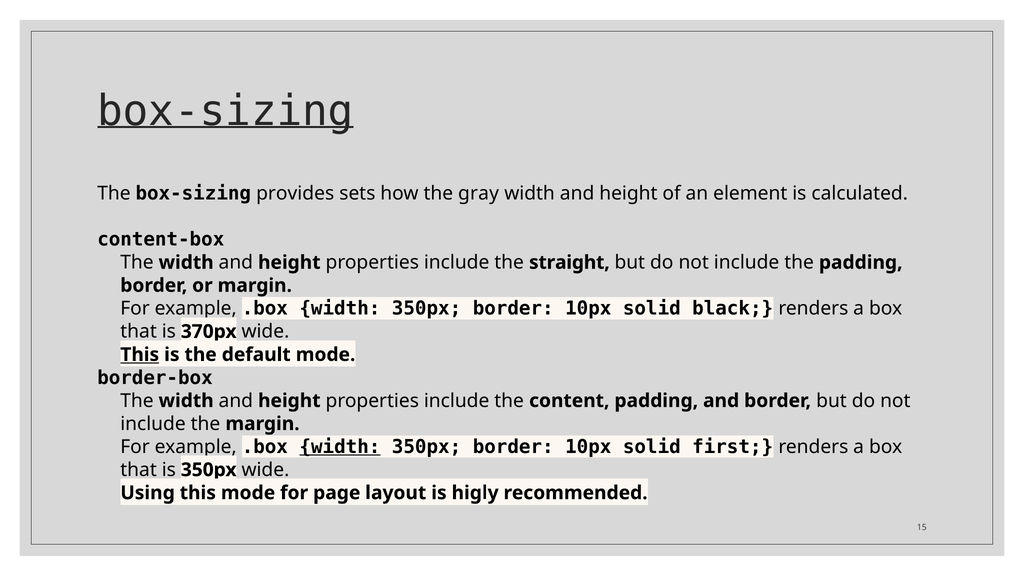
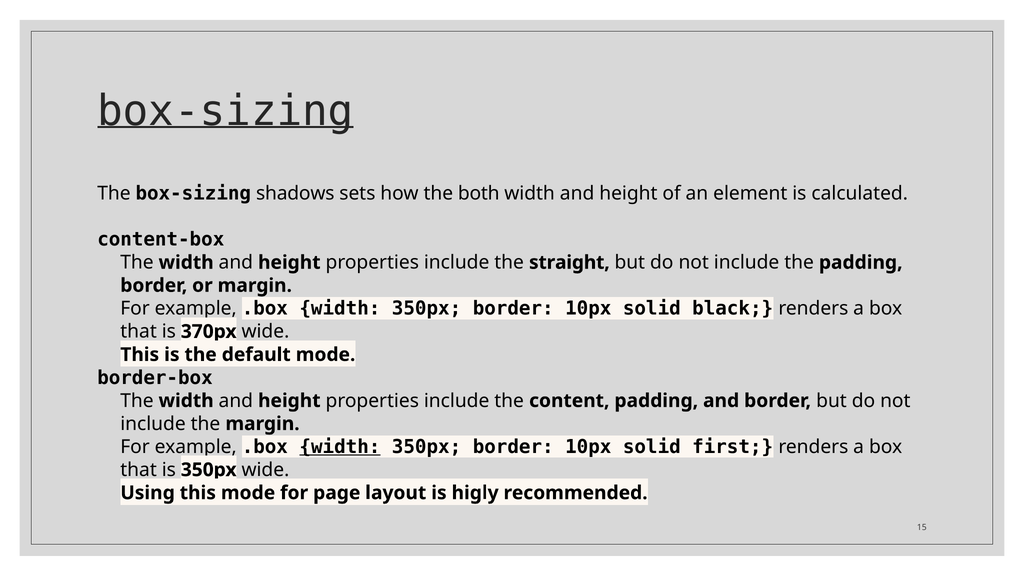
provides: provides -> shadows (295, 193)
gray: gray -> both (479, 193)
This underline: present -> none (140, 355)
